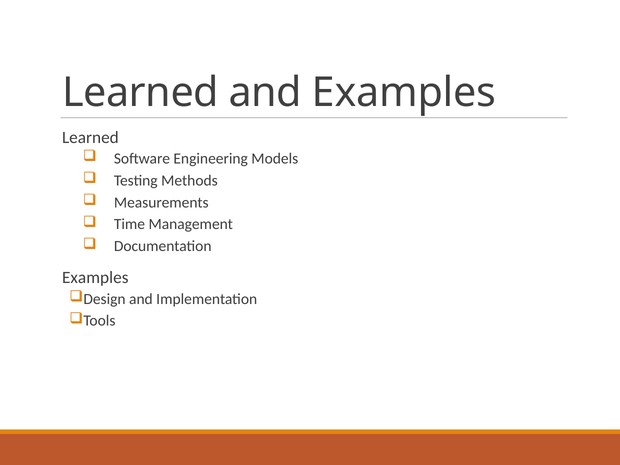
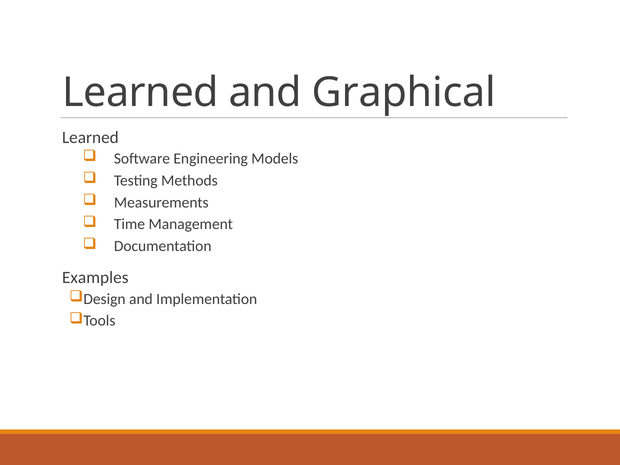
and Examples: Examples -> Graphical (404, 93)
